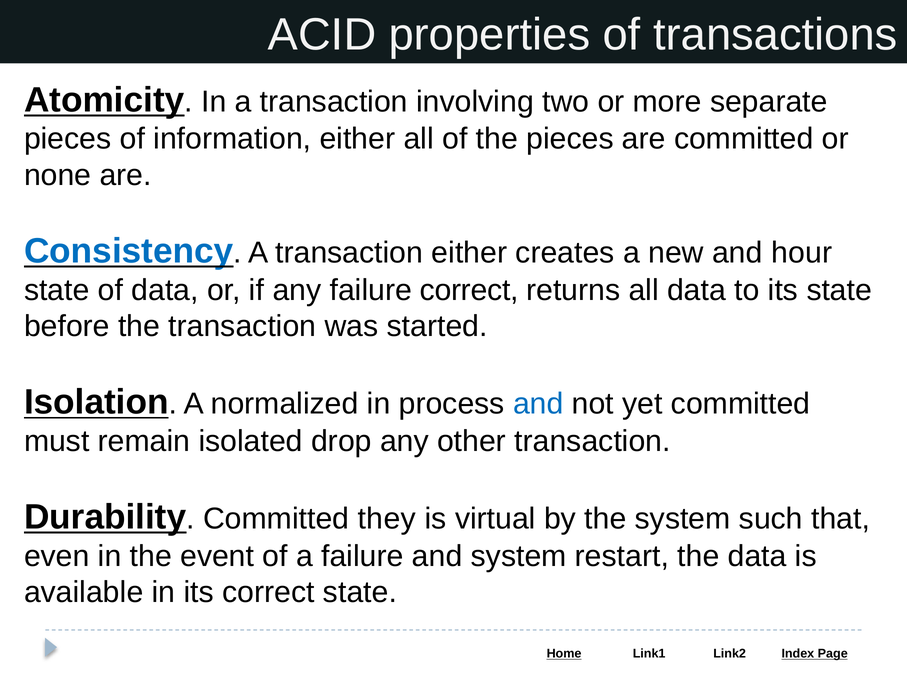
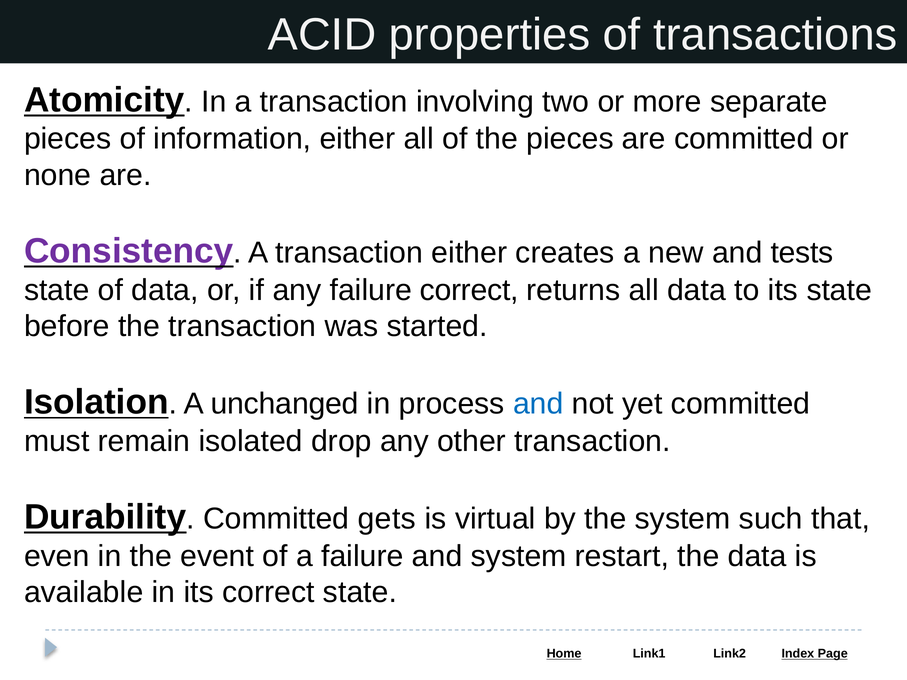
Consistency colour: blue -> purple (129, 251)
hour: hour -> tests (802, 253)
normalized: normalized -> unchanged (285, 404)
they: they -> gets (387, 519)
